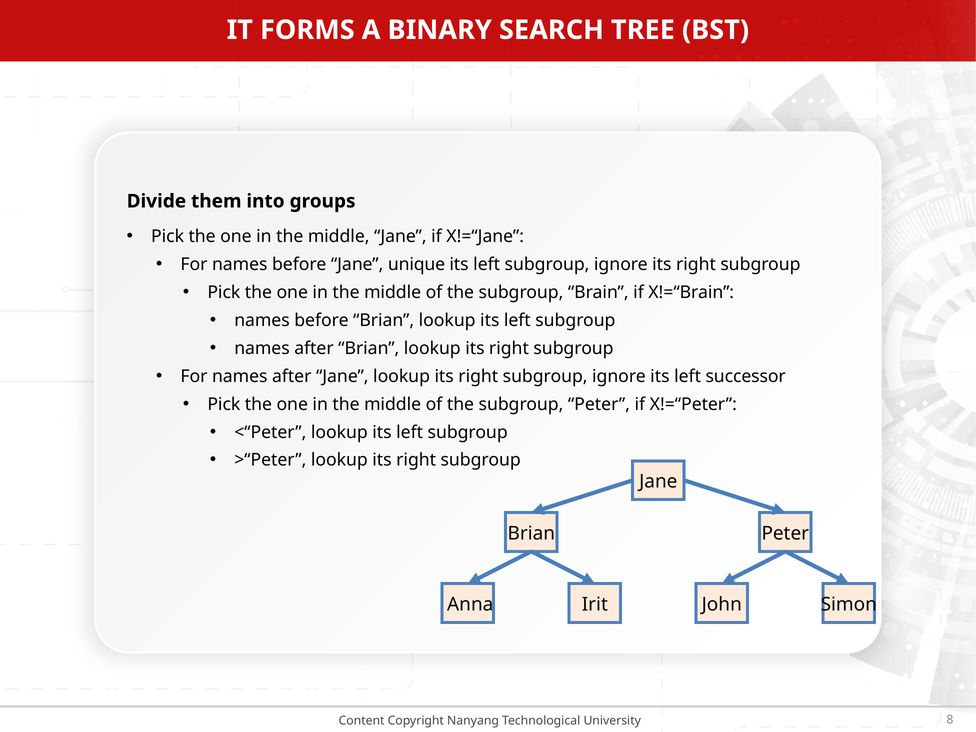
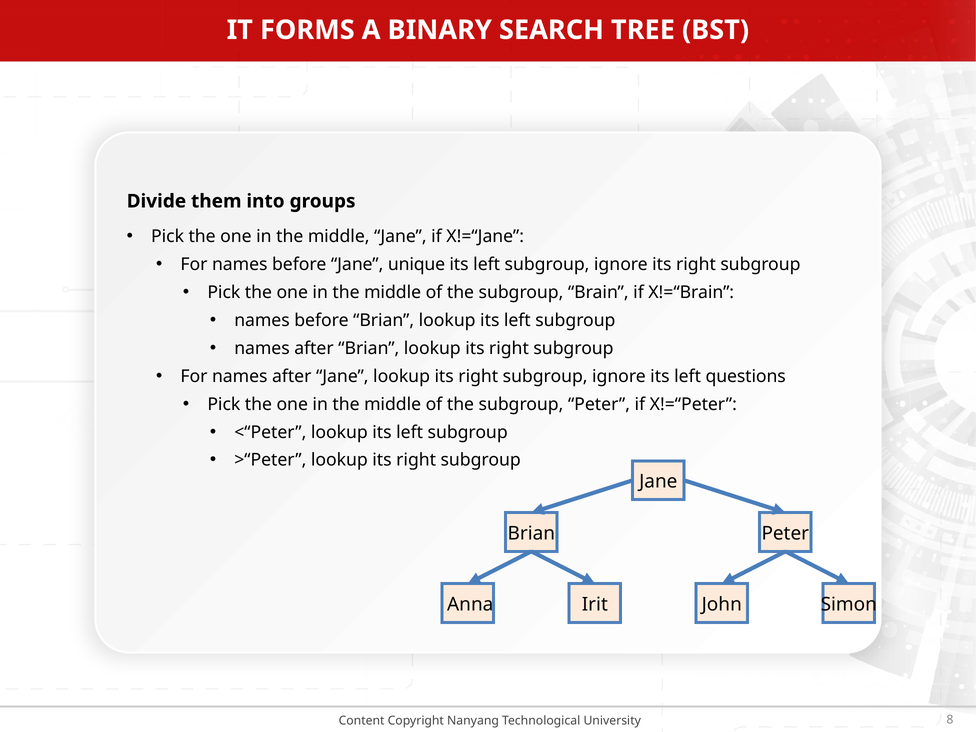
successor: successor -> questions (746, 376)
